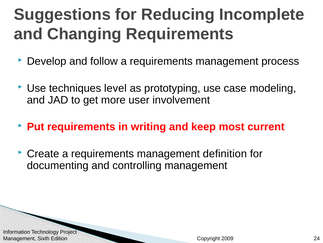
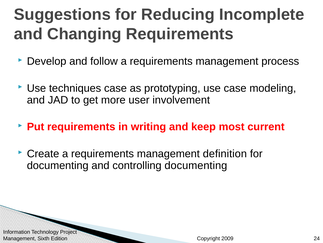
techniques level: level -> case (115, 88)
controlling management: management -> documenting (196, 165)
